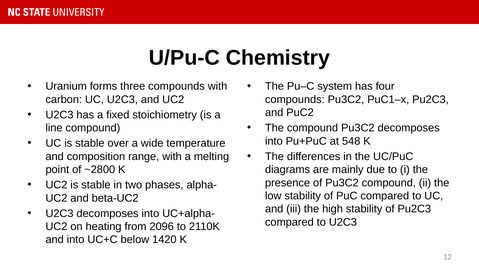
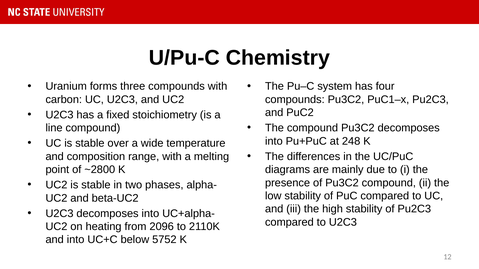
548: 548 -> 248 (351, 141)
1420: 1420 -> 5752 (164, 240)
